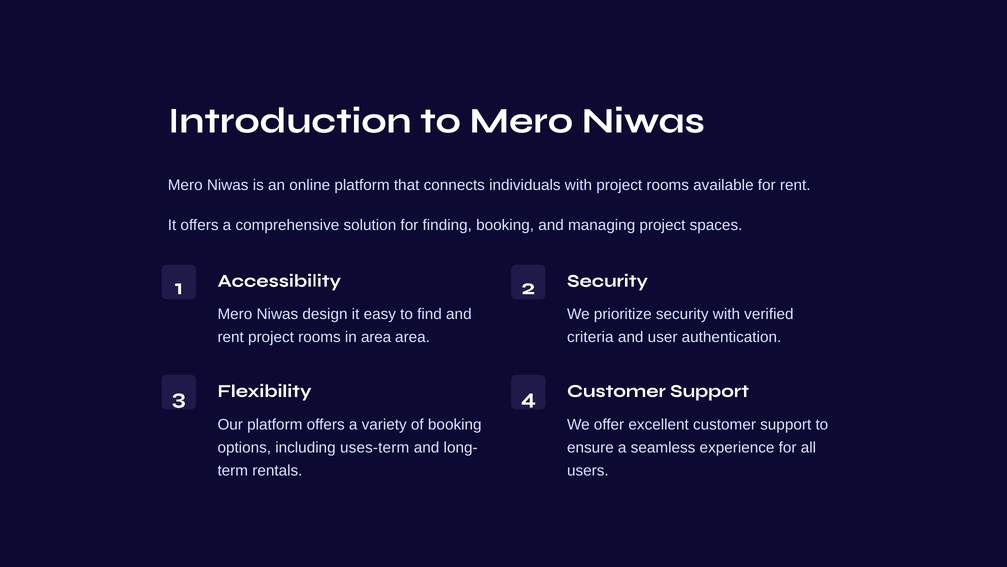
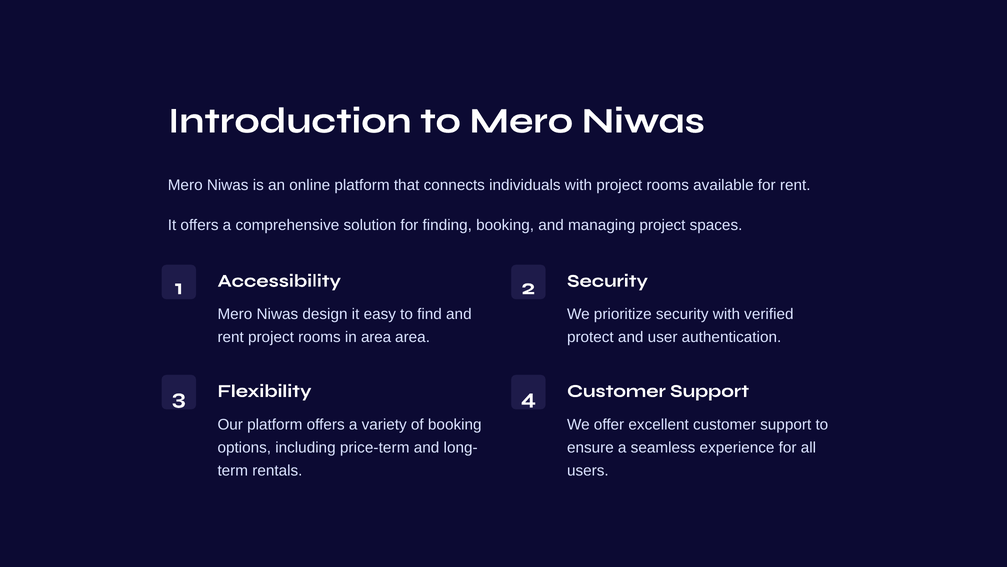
criteria: criteria -> protect (590, 337)
uses-term: uses-term -> price-term (375, 447)
